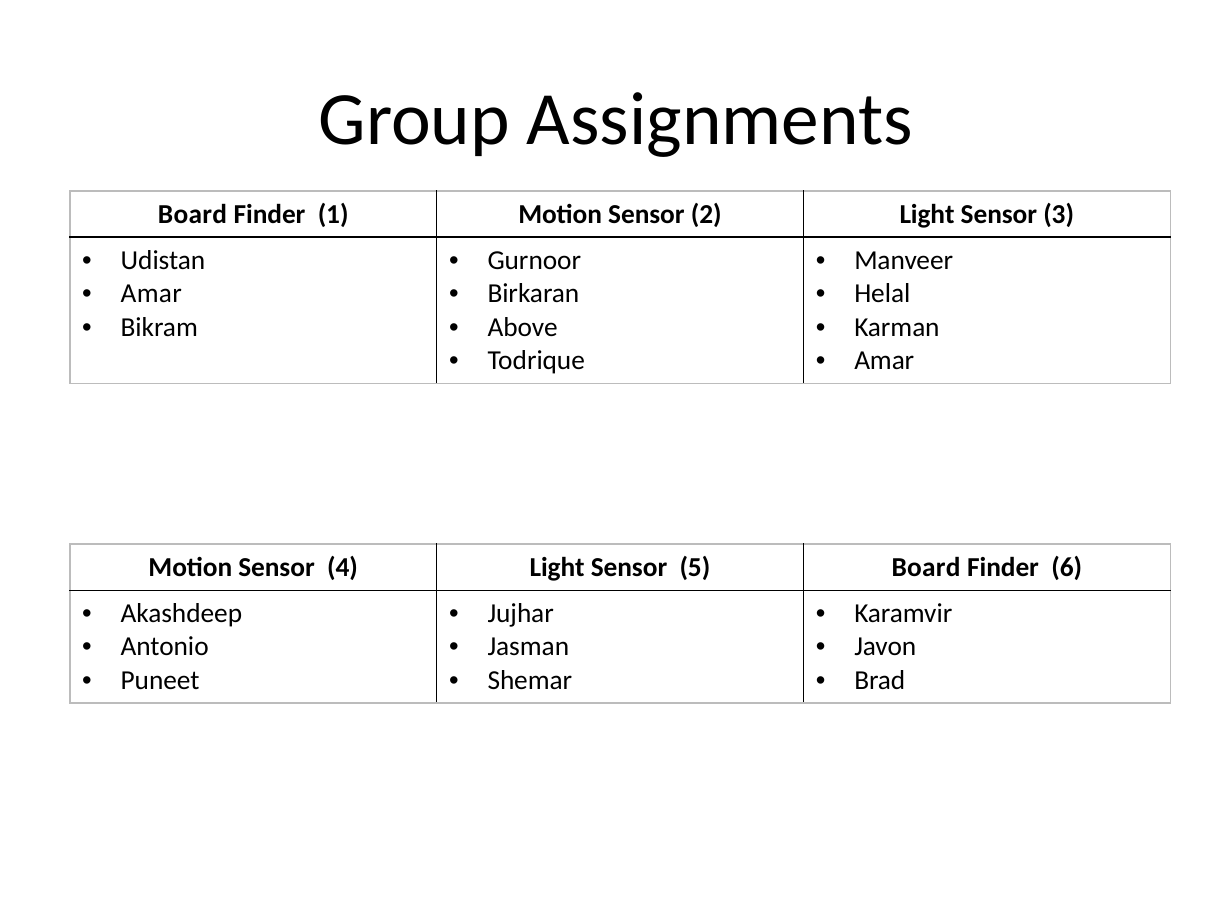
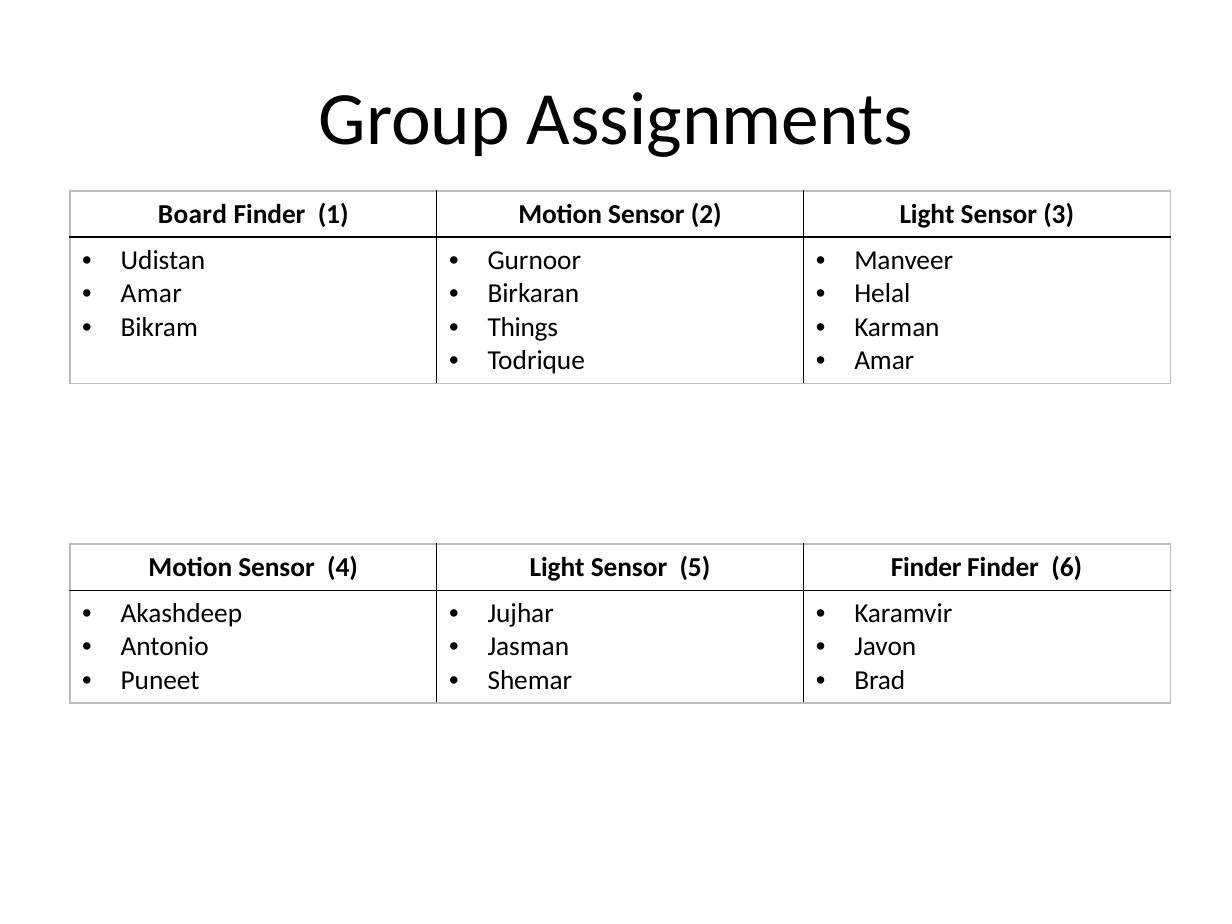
Above: Above -> Things (523, 327)
5 Board: Board -> Finder (926, 567)
